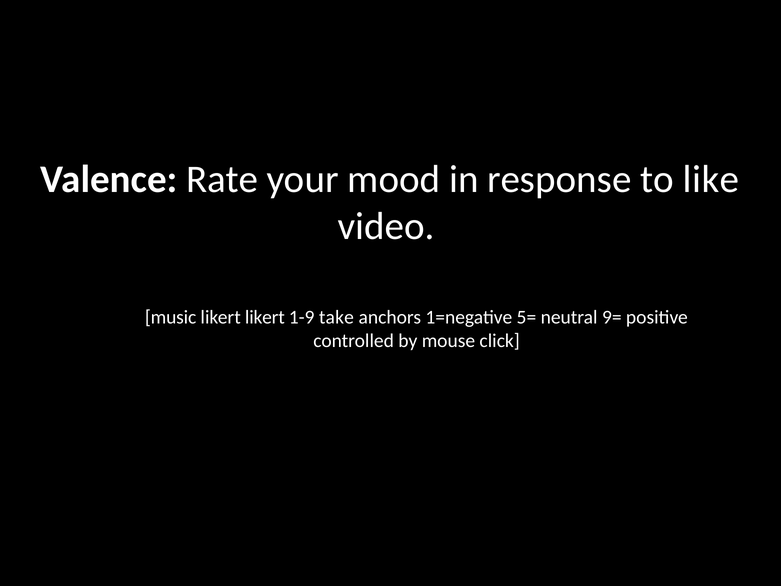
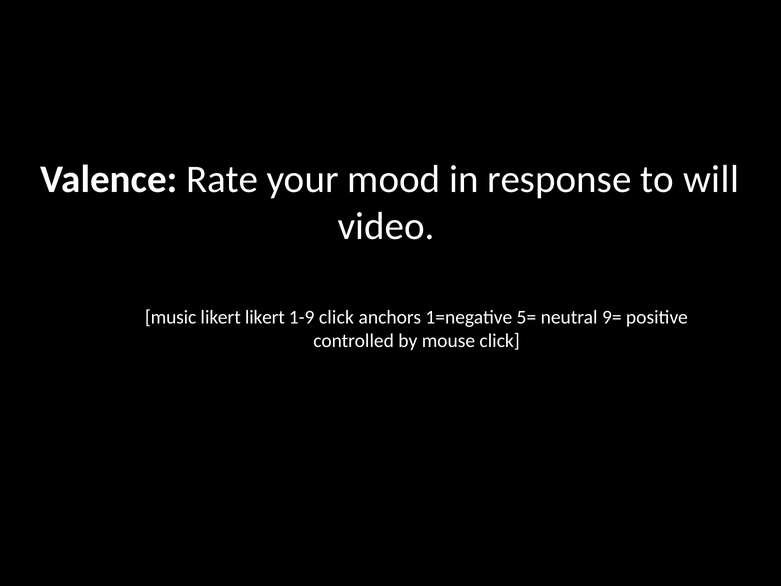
like: like -> will (711, 179)
1-9 take: take -> click (336, 317)
